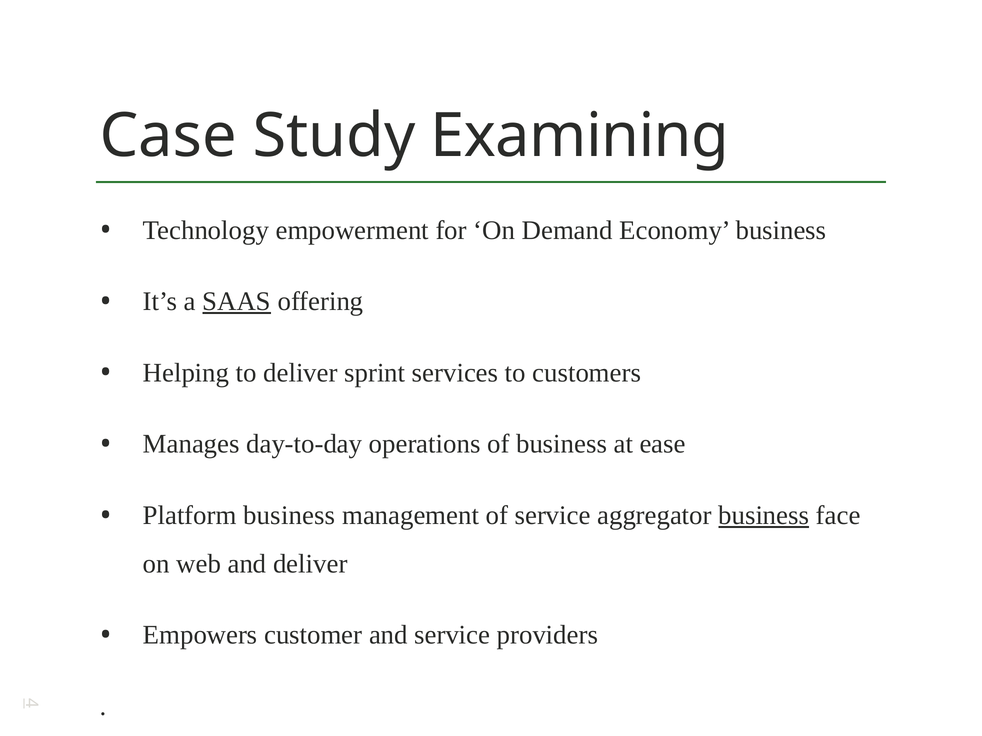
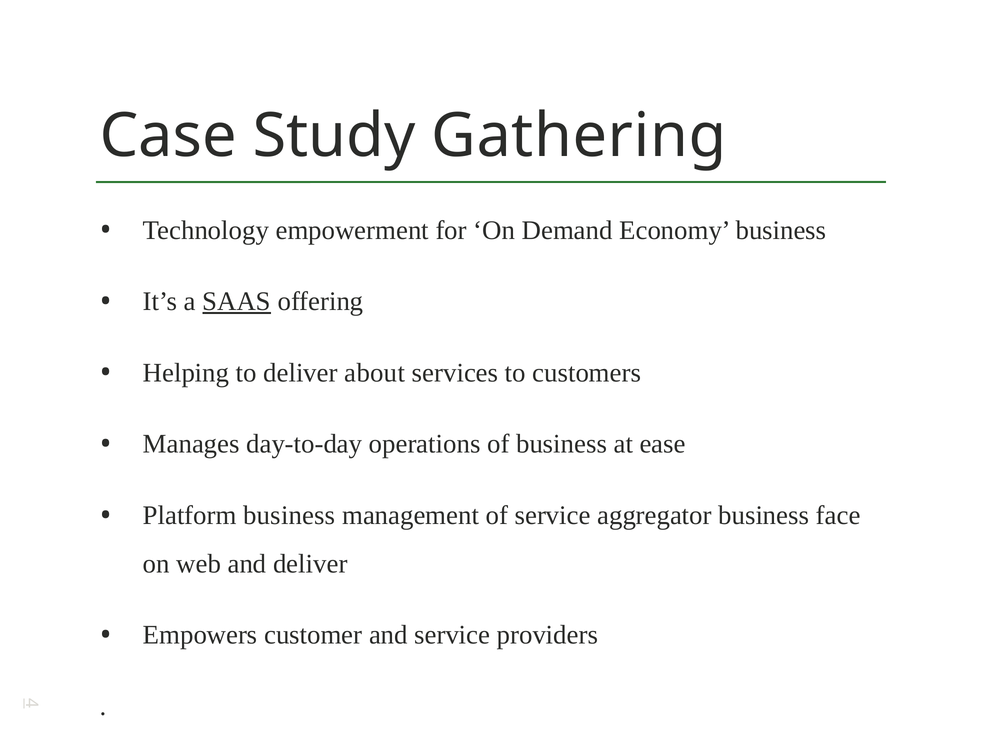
Examining: Examining -> Gathering (579, 136)
sprint: sprint -> about (375, 373)
business underline: present -> none (764, 516)
